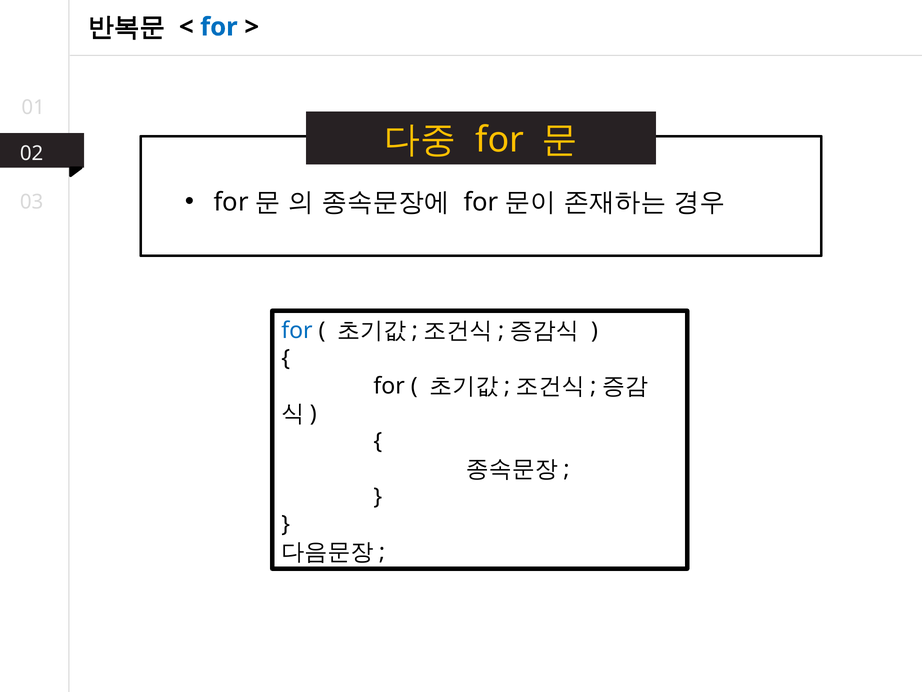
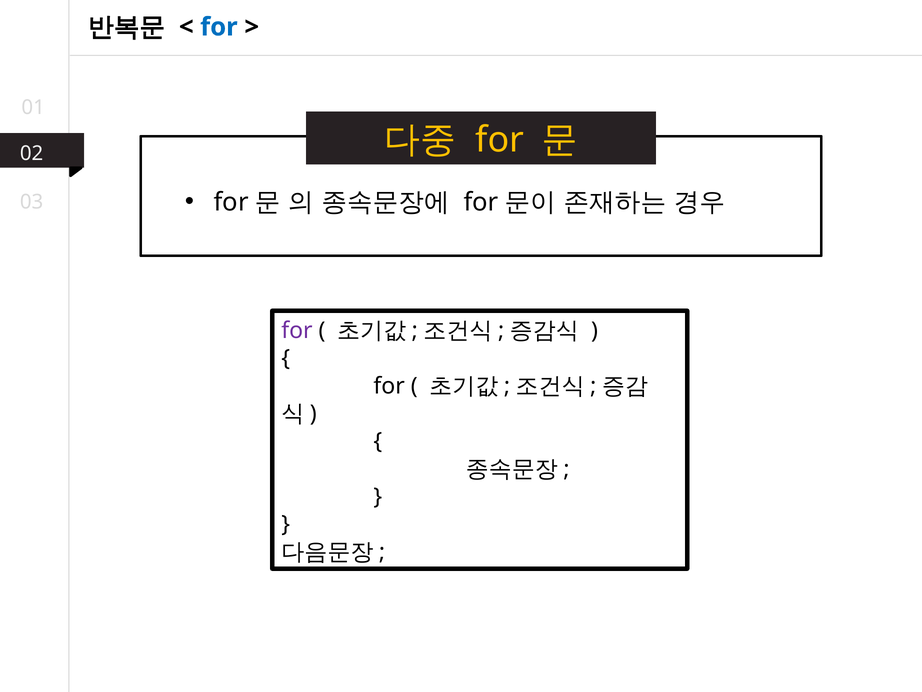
for colour: blue -> purple (297, 330)
